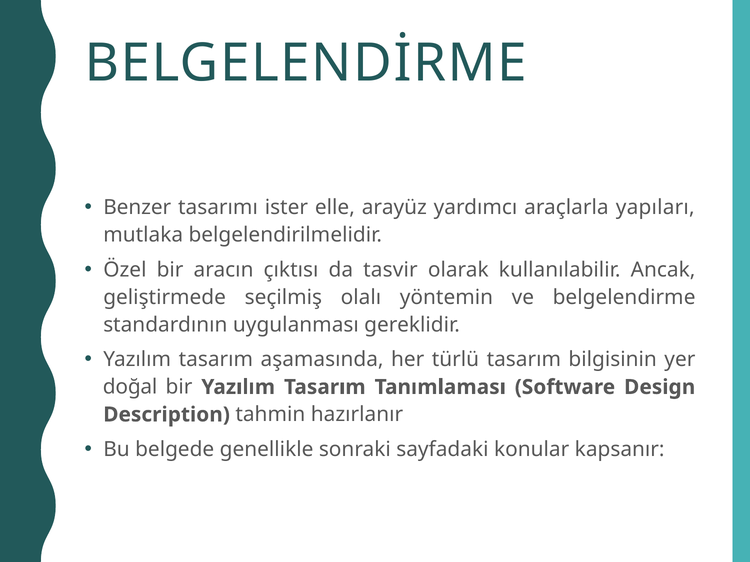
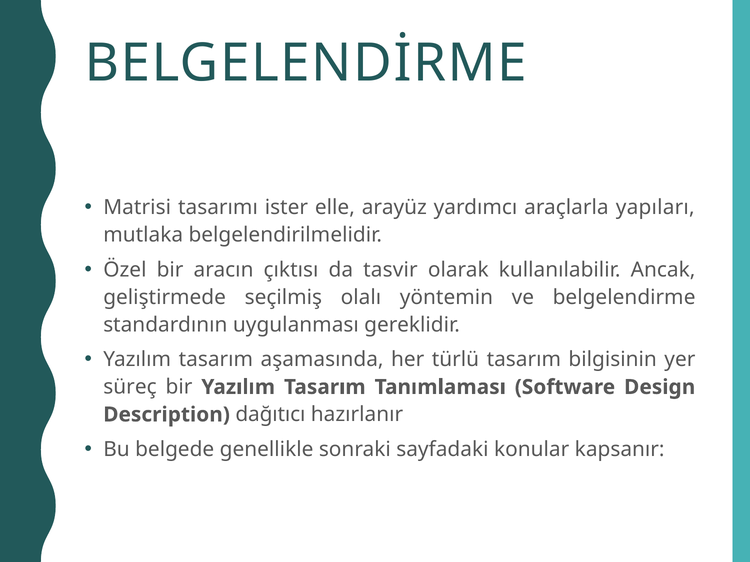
Benzer: Benzer -> Matrisi (137, 208)
doğal: doğal -> süreç (130, 387)
tahmin: tahmin -> dağıtıcı (270, 415)
